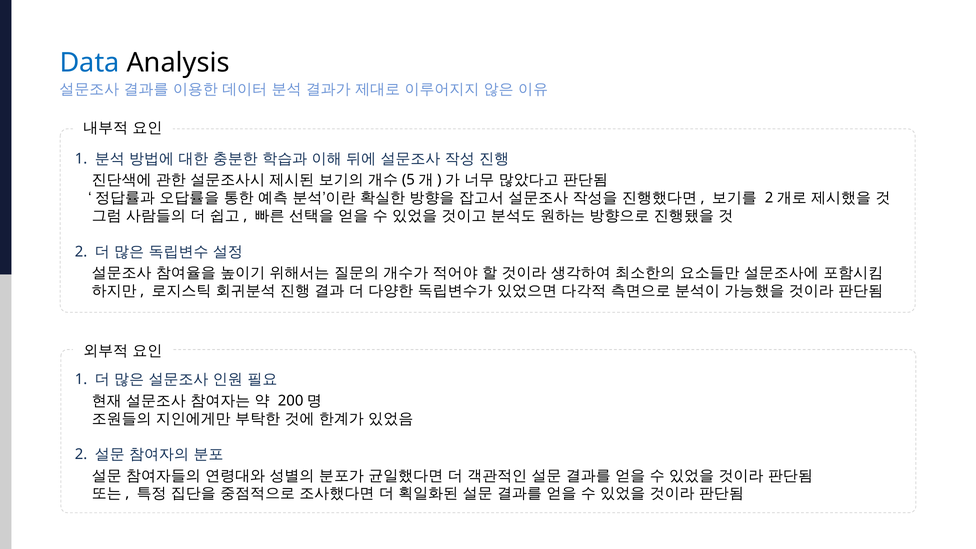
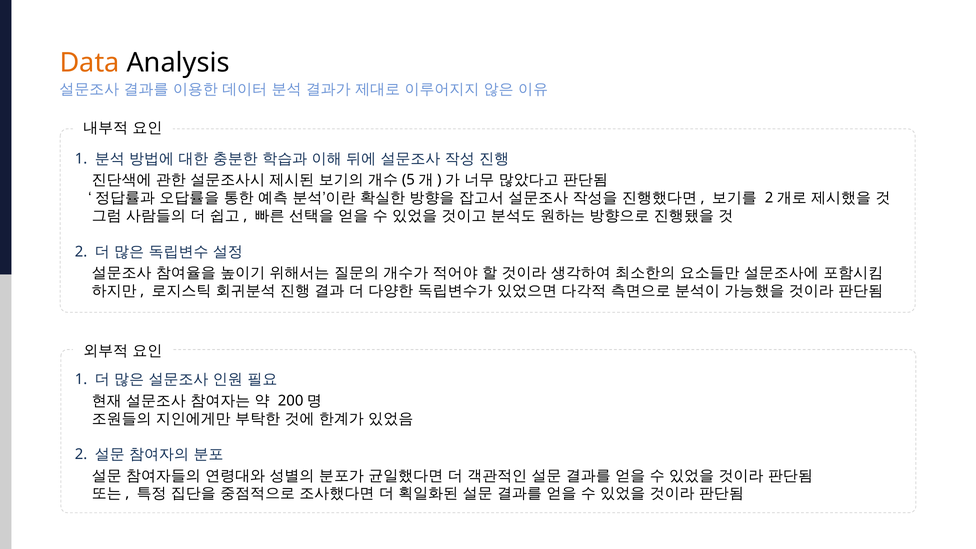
Data colour: blue -> orange (90, 63)
